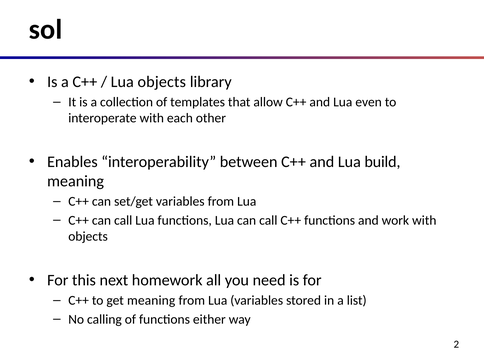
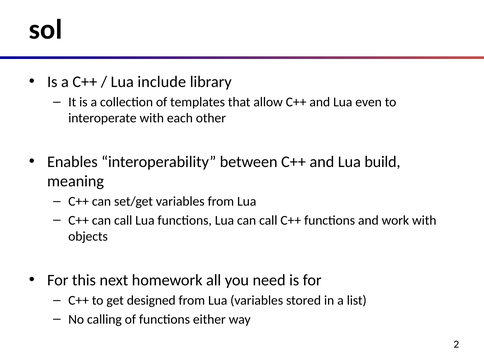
Lua objects: objects -> include (162, 82)
get meaning: meaning -> designed (151, 300)
